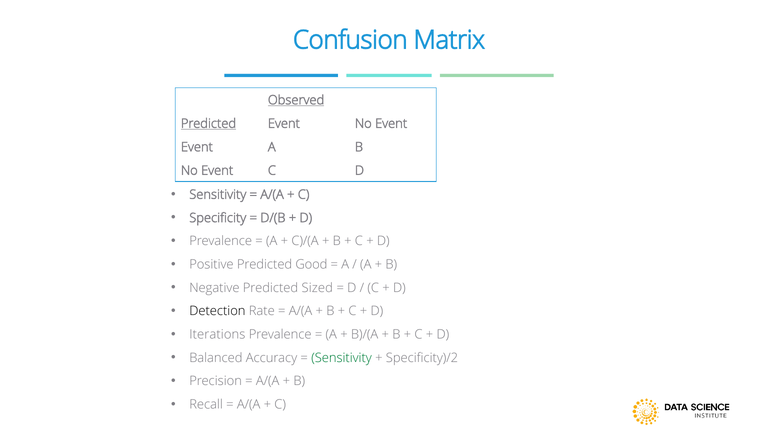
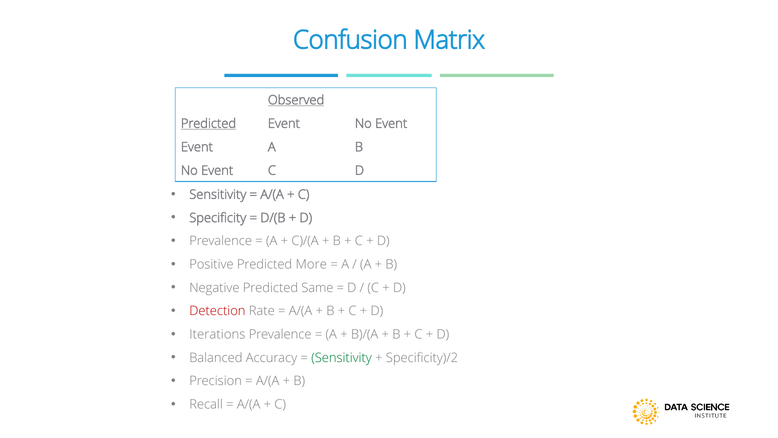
Good: Good -> More (311, 264)
Sized: Sized -> Same (317, 288)
Detection colour: black -> red (217, 311)
